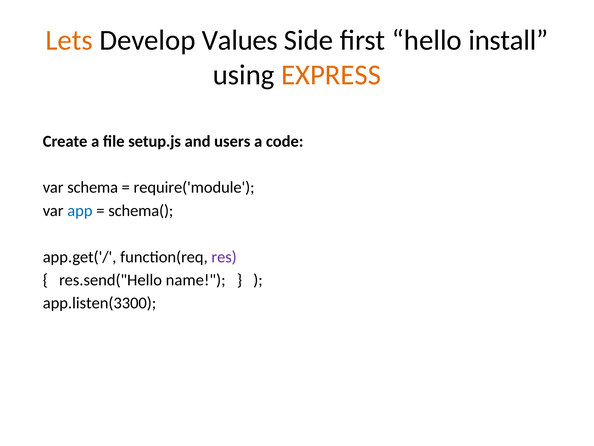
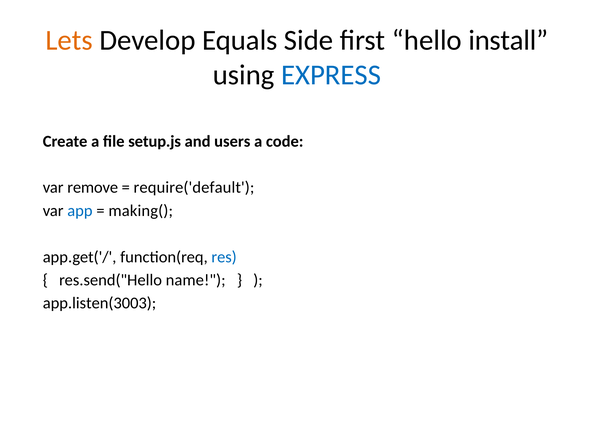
Values: Values -> Equals (240, 40)
EXPRESS colour: orange -> blue (331, 75)
schema: schema -> remove (93, 187)
require('module: require('module -> require('default (194, 187)
schema(: schema( -> making( (141, 210)
res colour: purple -> blue (224, 257)
app.listen(3300: app.listen(3300 -> app.listen(3003 (99, 303)
